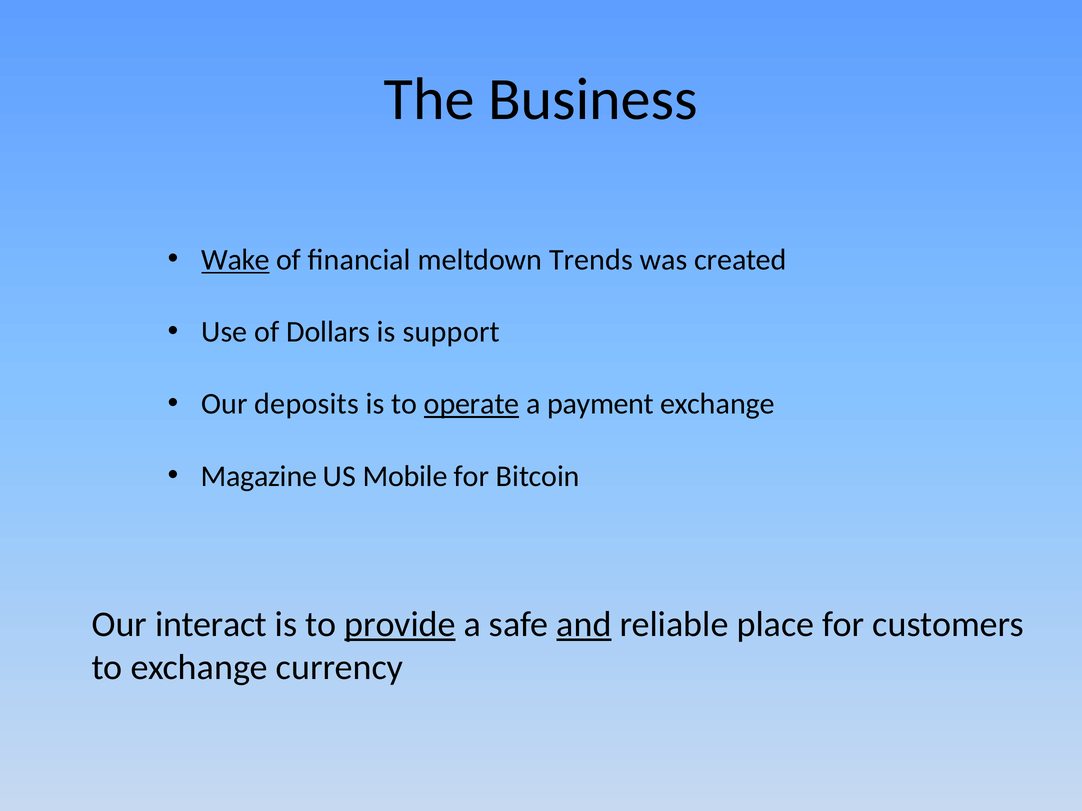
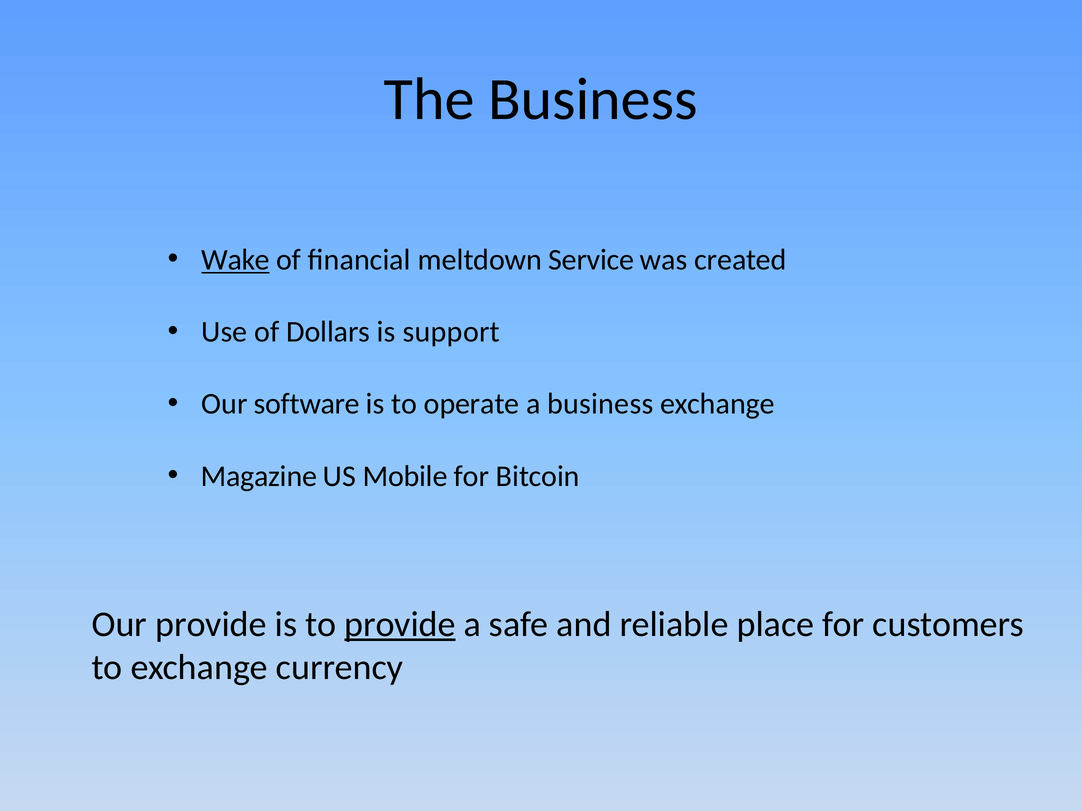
Trends: Trends -> Service (591, 260)
deposits: deposits -> software (307, 404)
operate underline: present -> none (472, 404)
a payment: payment -> business (600, 404)
Our interact: interact -> provide (211, 625)
and underline: present -> none (584, 625)
